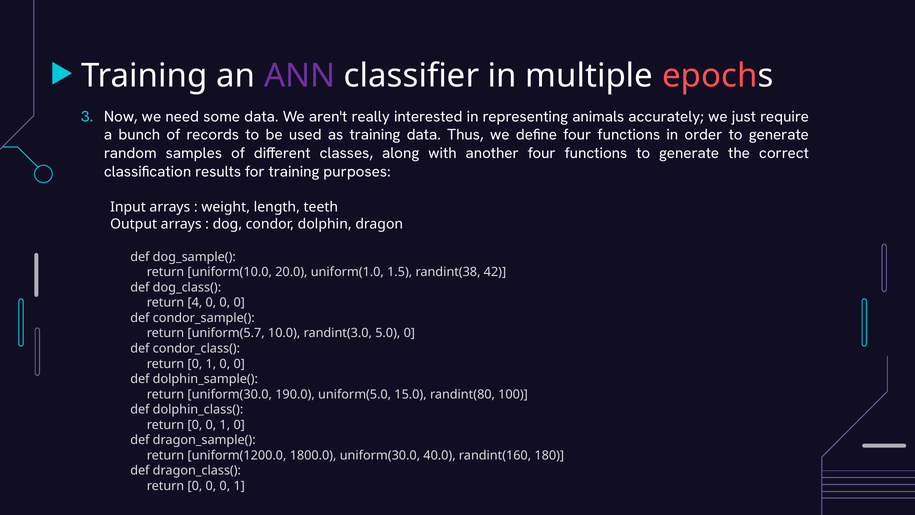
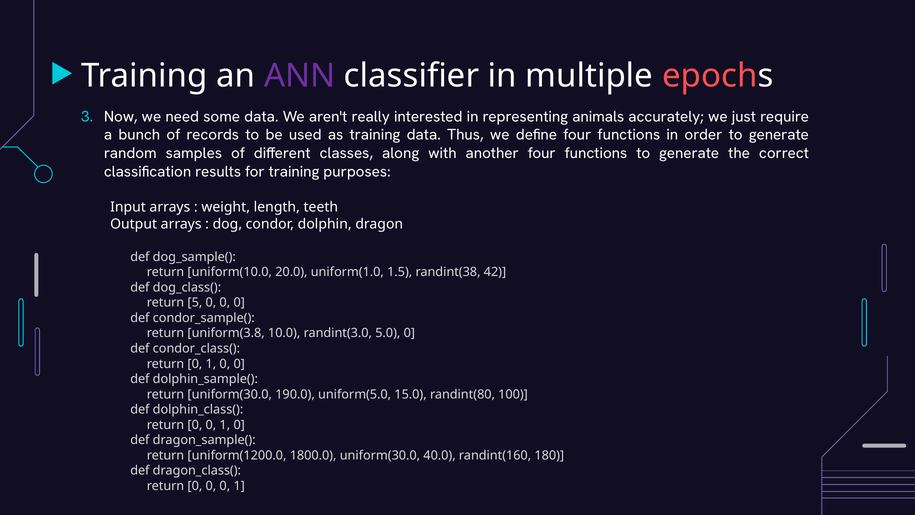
4: 4 -> 5 (195, 303)
uniform(5.7: uniform(5.7 -> uniform(3.8 (226, 333)
